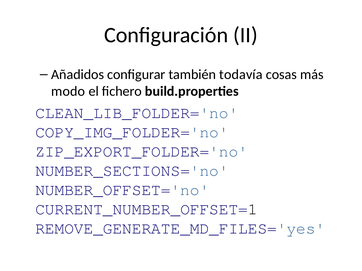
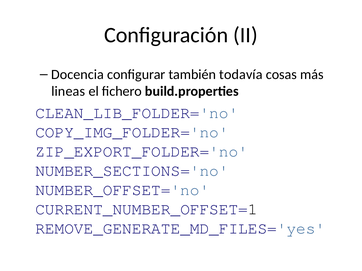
Añadidos: Añadidos -> Docencia (78, 75)
modo: modo -> lineas (68, 91)
